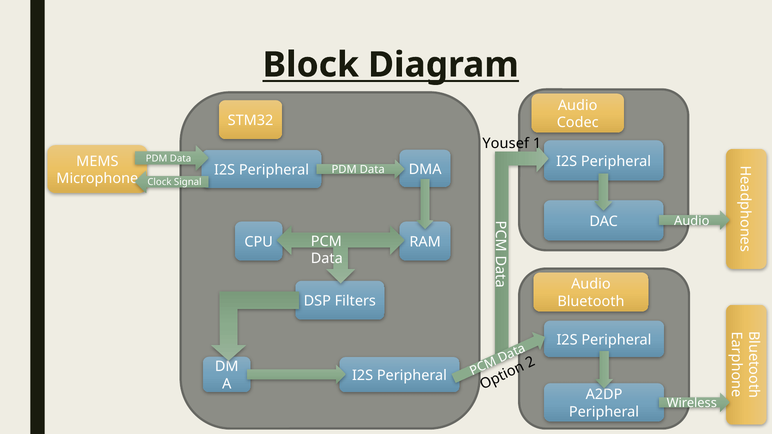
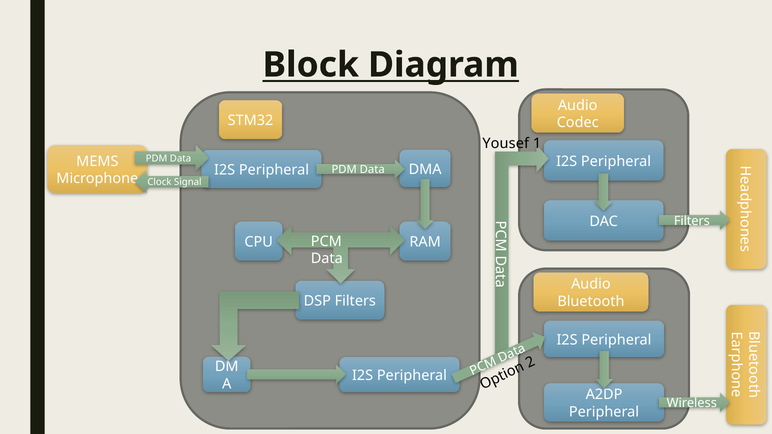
Audio: Audio -> Filters (692, 221)
